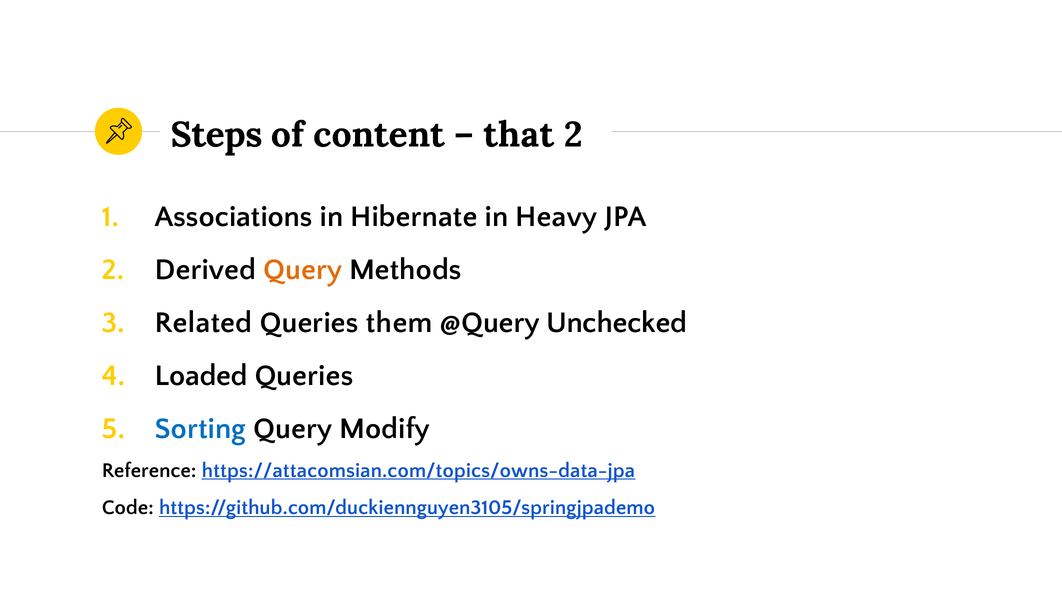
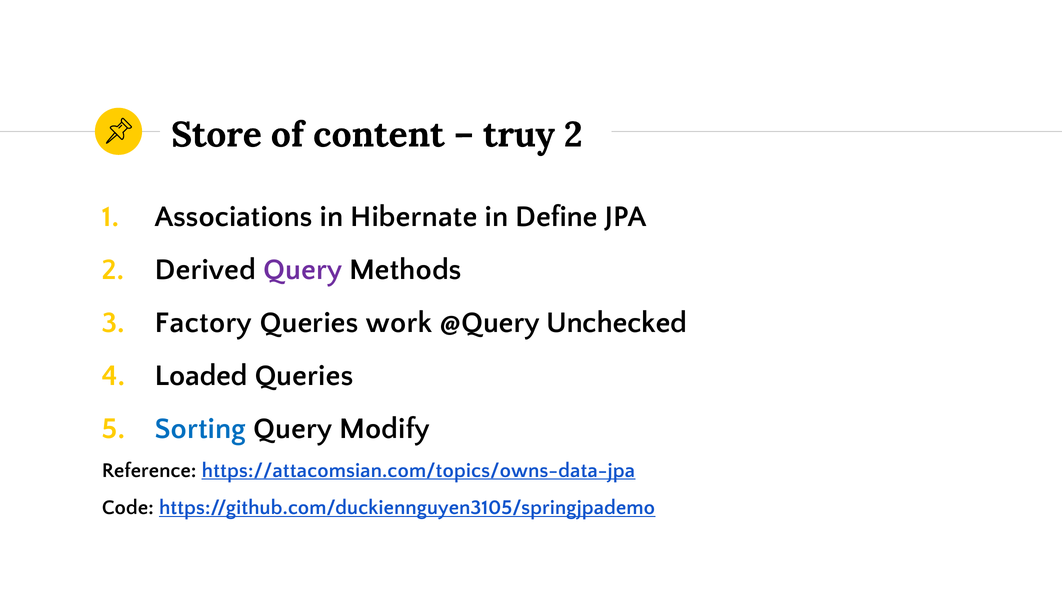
Steps: Steps -> Store (216, 135)
that: that -> truy (519, 135)
Heavy: Heavy -> Define (557, 217)
Query colour: orange -> purple (303, 270)
Related: Related -> Factory (204, 323)
them: them -> work (399, 323)
